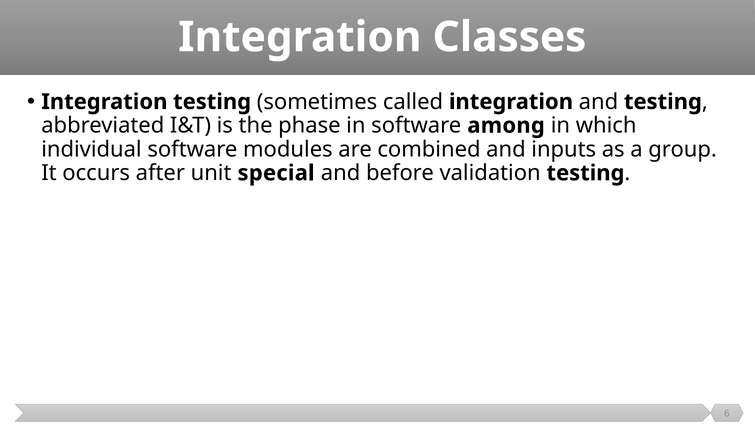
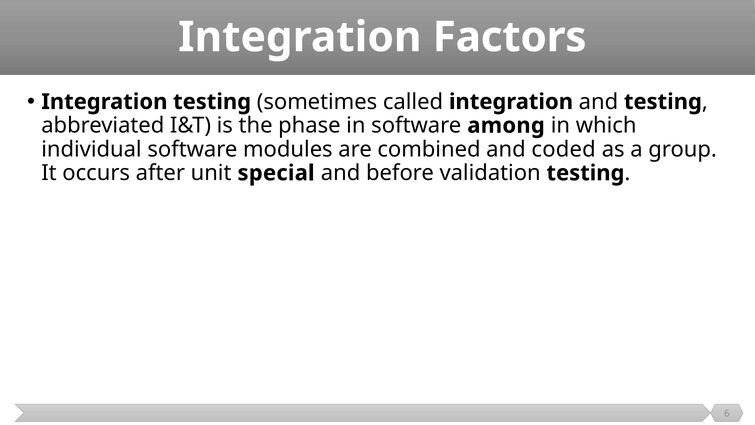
Classes: Classes -> Factors (510, 37)
inputs: inputs -> coded (564, 149)
